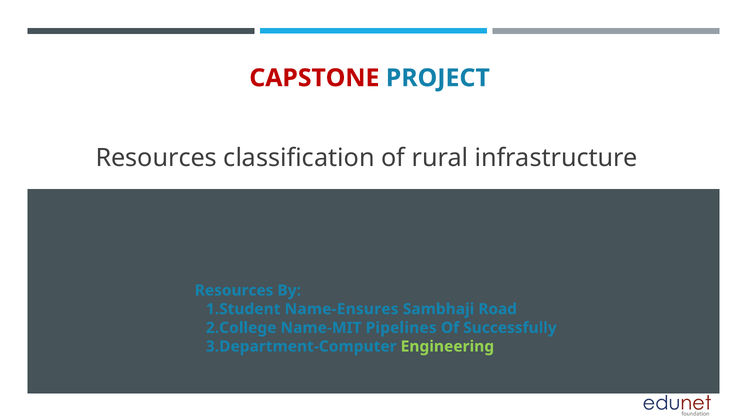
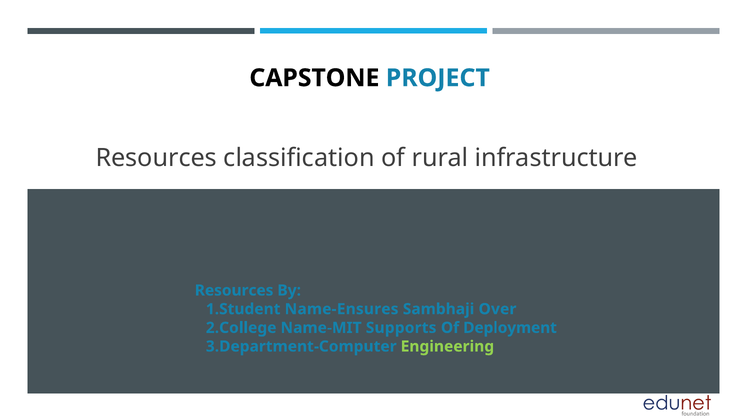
CAPSTONE colour: red -> black (314, 78)
Road: Road -> Over (497, 309)
Pipelines: Pipelines -> Supports (401, 328)
Successfully: Successfully -> Deployment (510, 328)
